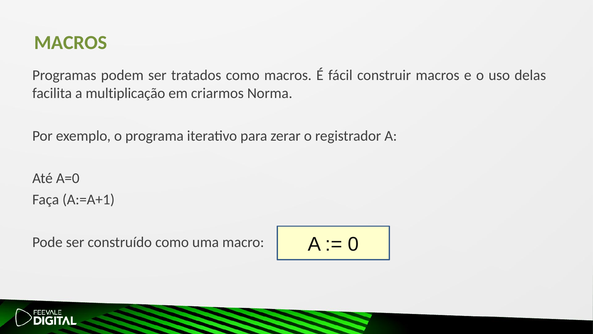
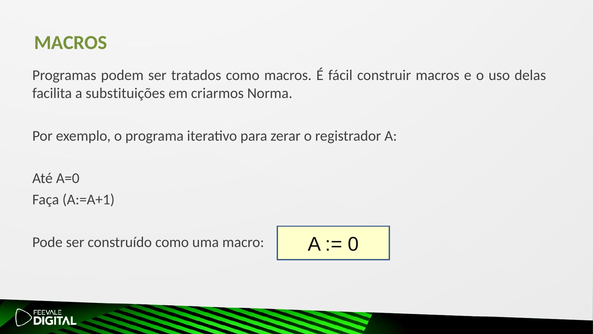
multiplicação: multiplicação -> substituições (125, 93)
